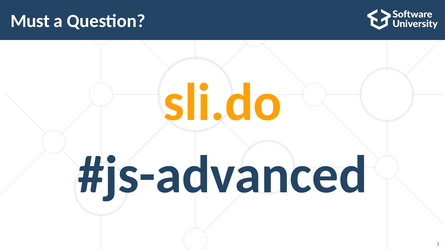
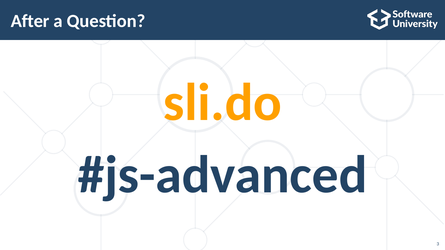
Must: Must -> After (30, 21)
